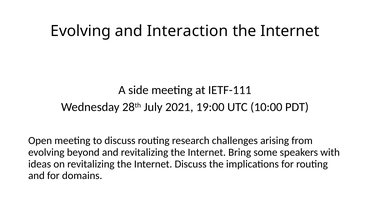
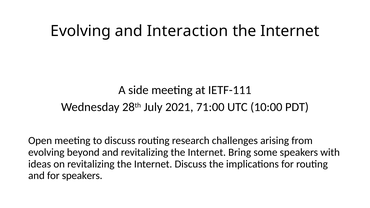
19:00: 19:00 -> 71:00 (210, 107)
for domains: domains -> speakers (82, 176)
